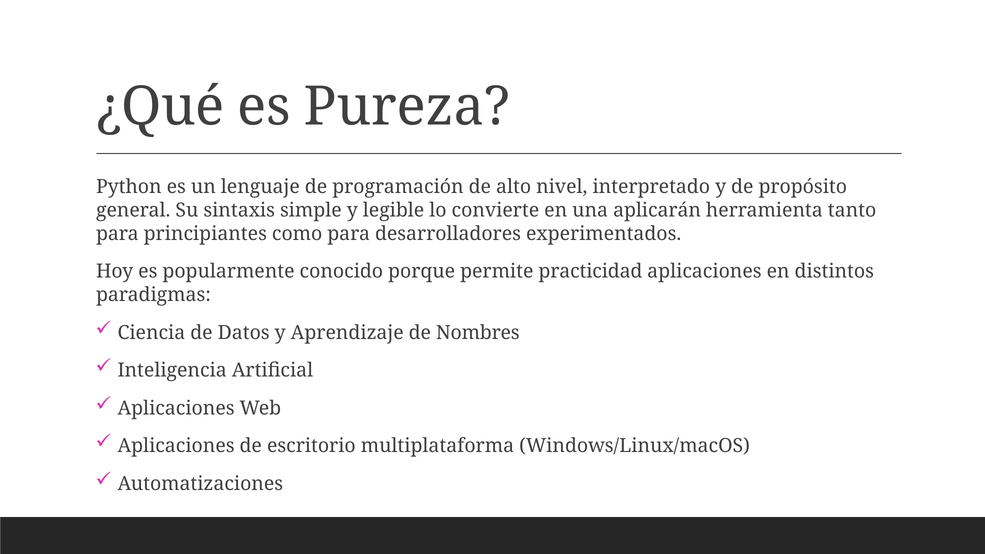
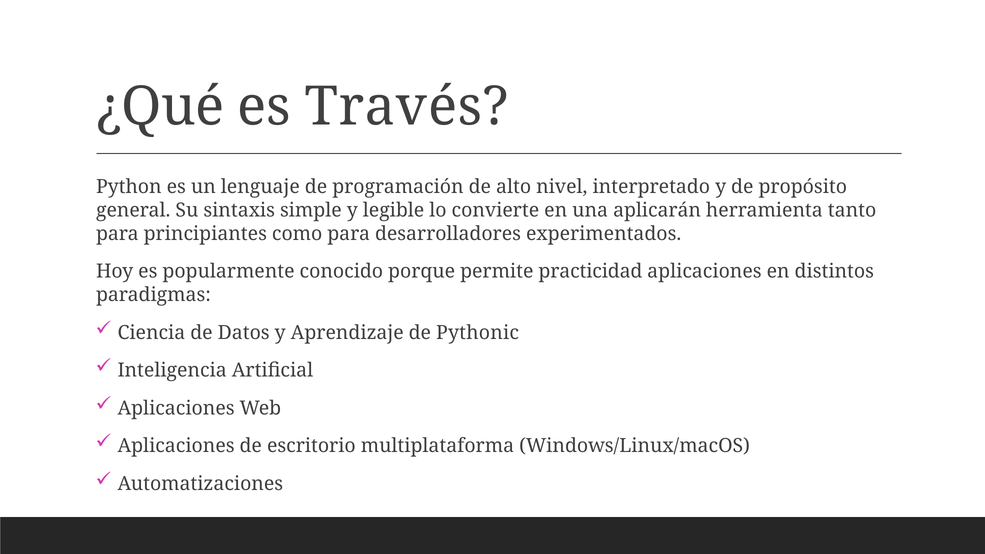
Pureza: Pureza -> Través (407, 107)
Nombres: Nombres -> Pythonic (478, 333)
